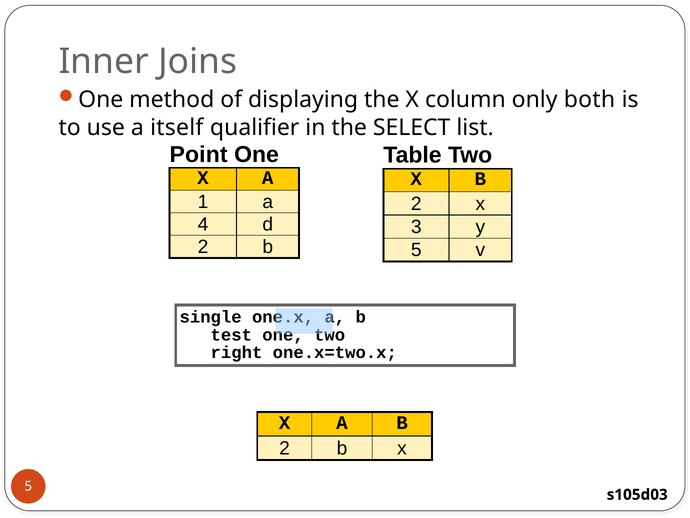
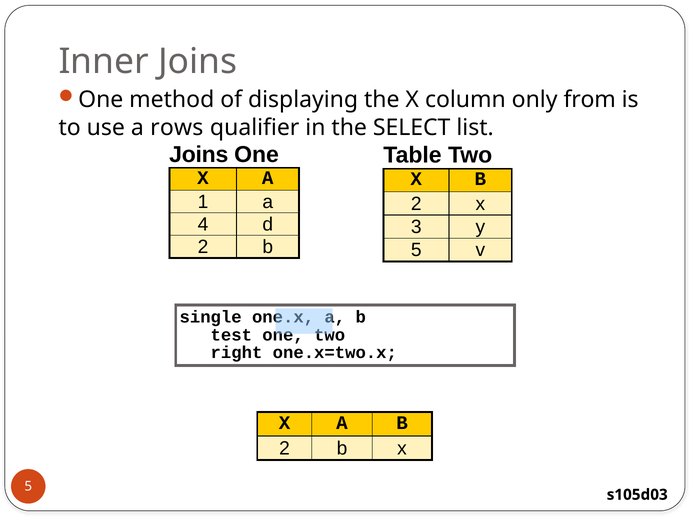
both: both -> from (590, 100)
itself: itself -> rows (177, 127)
Point: Point -> Joins (199, 155)
